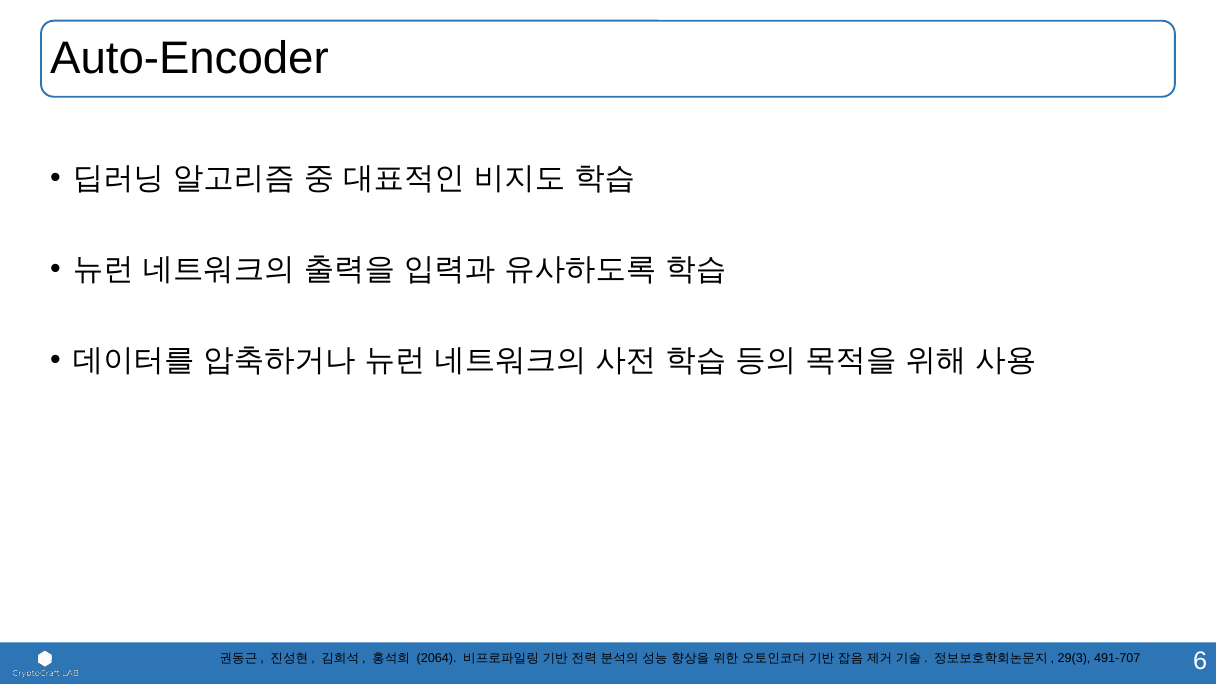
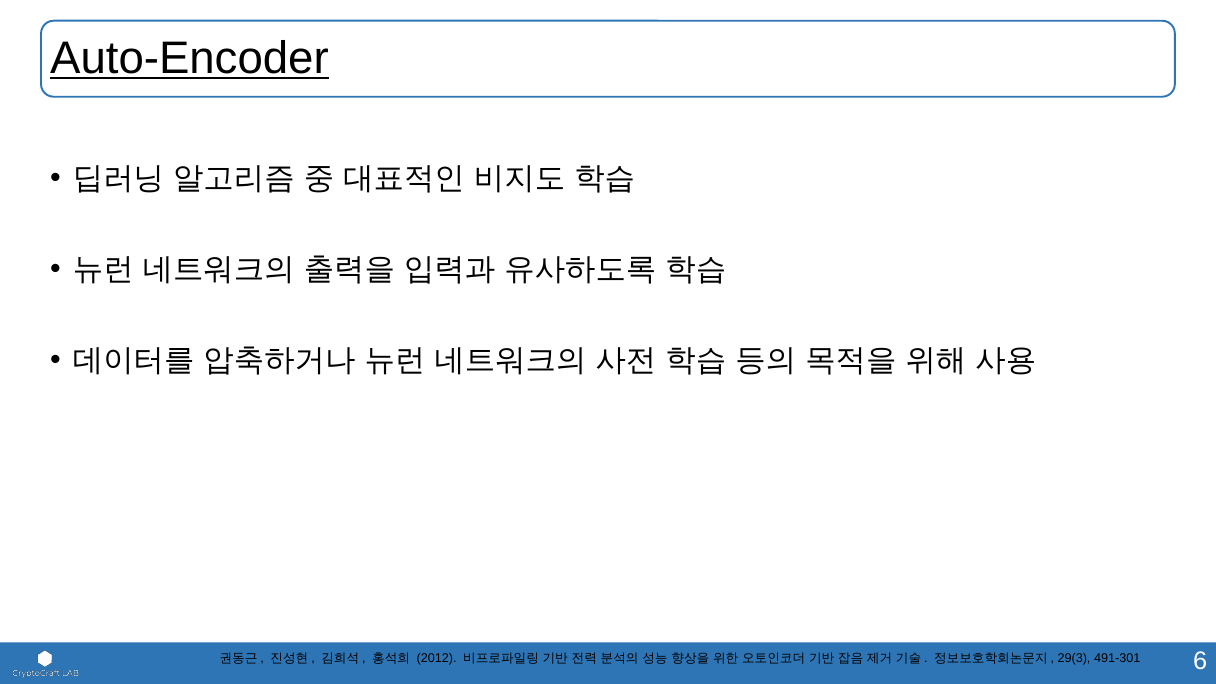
Auto-Encoder underline: none -> present (189, 58)
2064: 2064 -> 2012 (437, 658)
491-707: 491-707 -> 491-301 (1117, 658)
